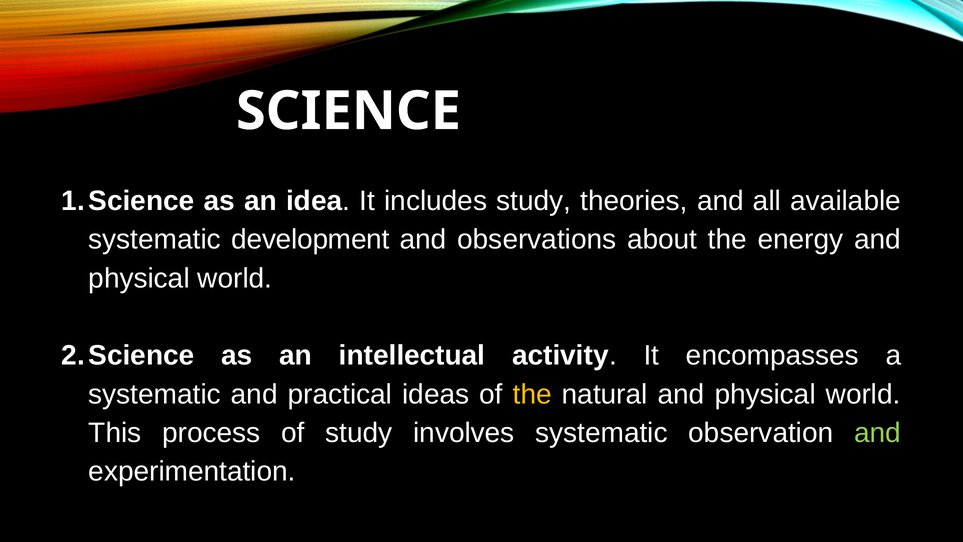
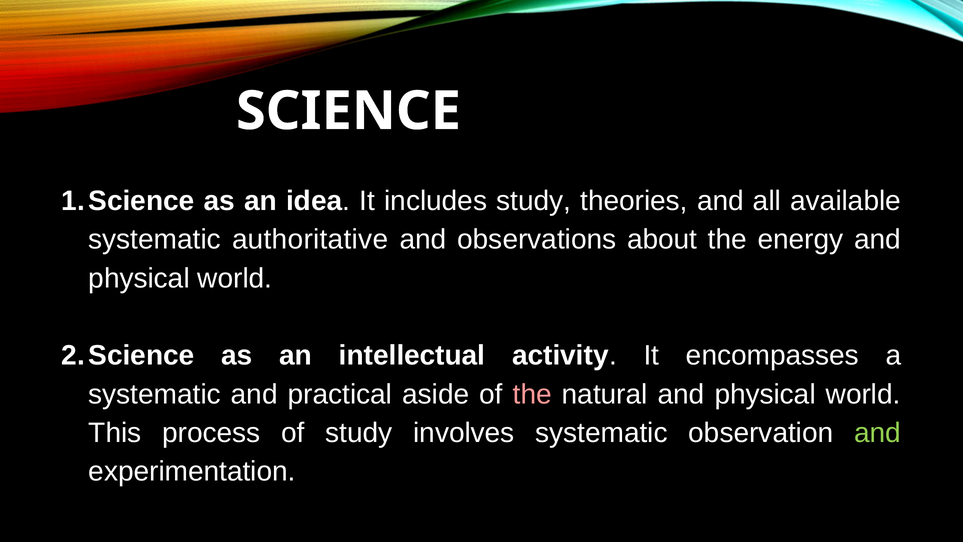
development: development -> authoritative (310, 239)
ideas: ideas -> aside (436, 394)
the colour: yellow -> pink (532, 394)
